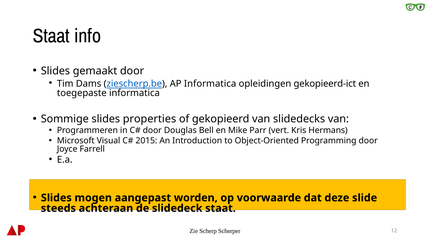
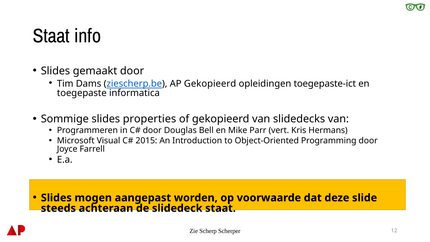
AP Informatica: Informatica -> Gekopieerd (210, 84)
gekopieerd-ict: gekopieerd-ict -> toegepaste-ict (325, 84)
